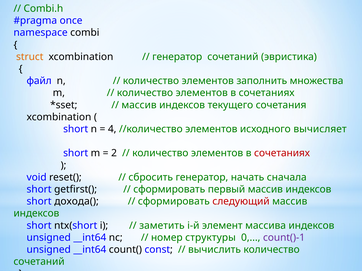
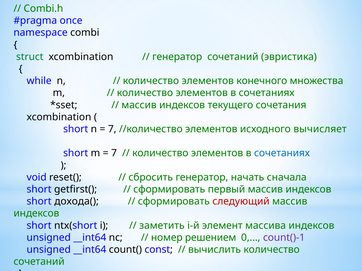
struct colour: orange -> green (30, 57)
файл: файл -> while (39, 81)
заполнить: заполнить -> конечного (262, 81)
4: 4 -> 7 (112, 129)
2: 2 -> 7 (114, 153)
сочетаниях colour: red -> blue (282, 153)
структуры: структуры -> решением (211, 238)
